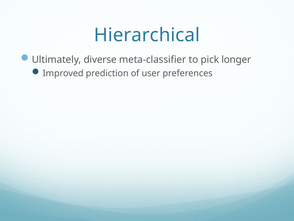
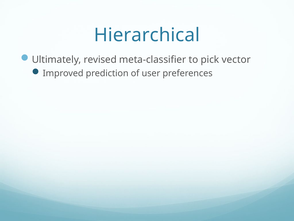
diverse: diverse -> revised (100, 59)
longer: longer -> vector (236, 59)
